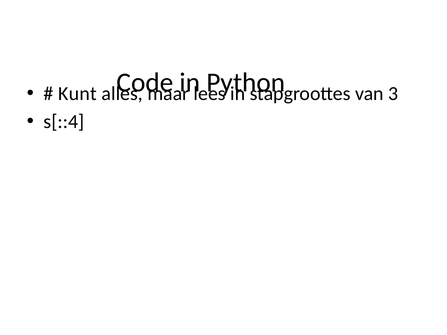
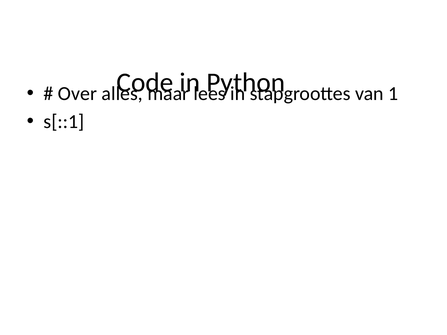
Kunt: Kunt -> Over (78, 94)
3: 3 -> 1 (393, 94)
s[::4: s[::4 -> s[::1 (64, 122)
